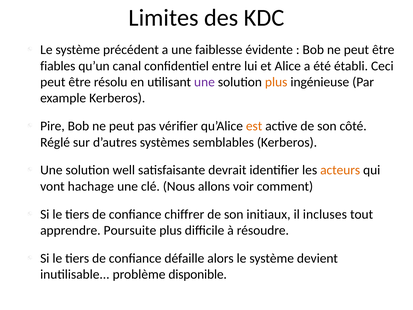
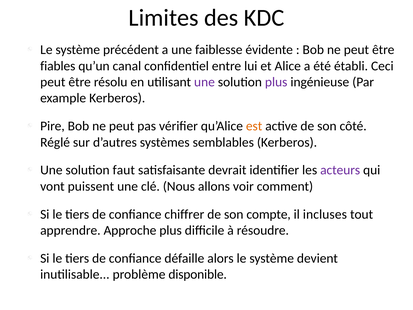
plus colour: orange -> purple (276, 82)
well: well -> faut (124, 170)
acteurs colour: orange -> purple (340, 170)
hachage: hachage -> puissent (91, 186)
initiaux: initiaux -> compte (269, 214)
Poursuite: Poursuite -> Approche (130, 230)
